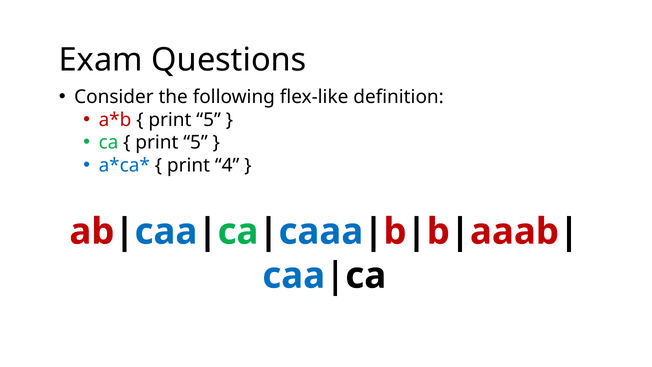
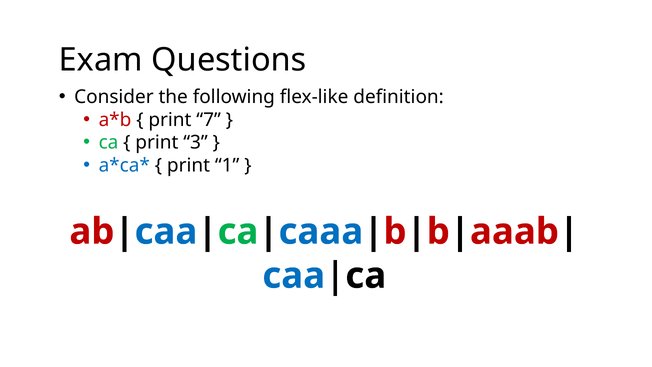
5: 5 -> 7 (209, 120)
5: 5 -> 3 (196, 143)
4: 4 -> 1 (227, 165)
